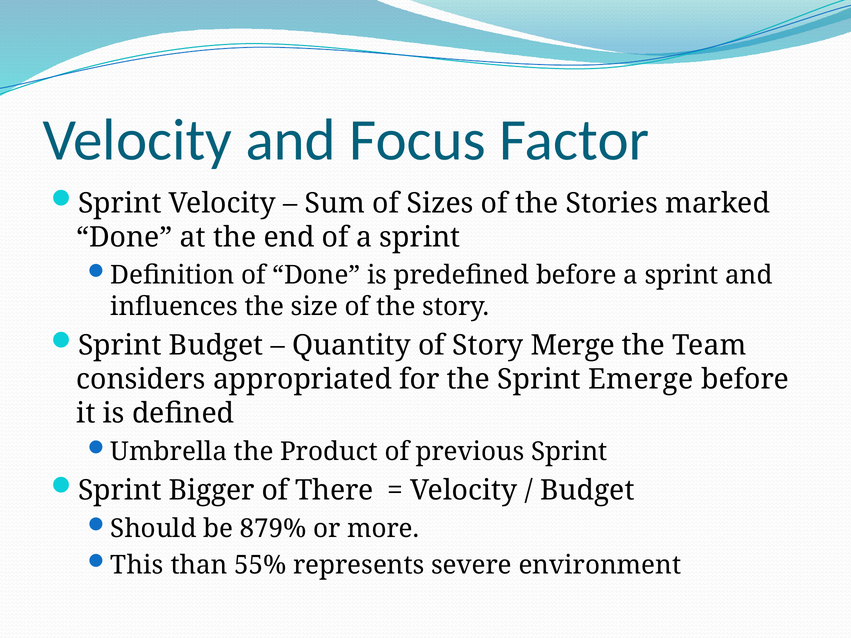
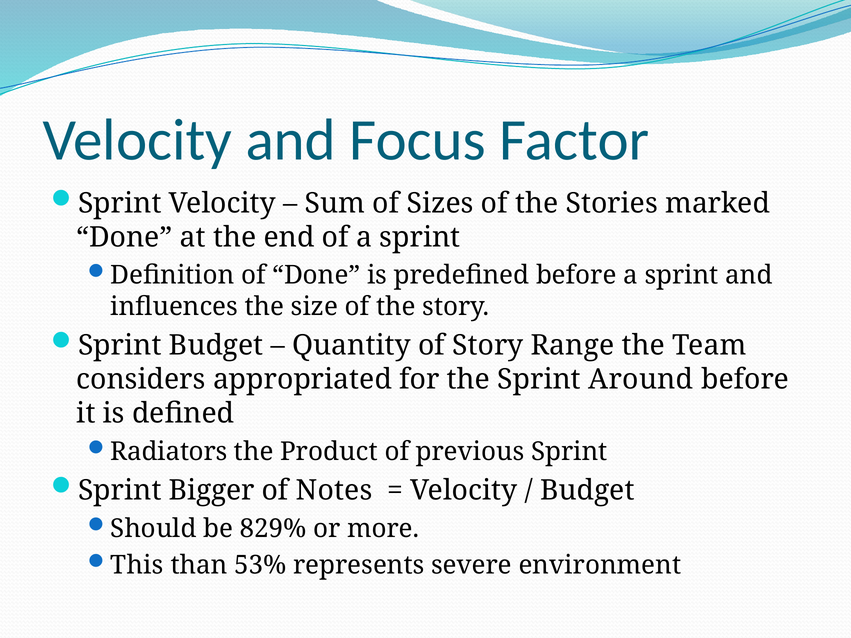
Merge: Merge -> Range (573, 346)
Emerge: Emerge -> Around (641, 380)
Umbrella: Umbrella -> Radiators (169, 452)
There: There -> Notes (334, 491)
879%: 879% -> 829% (273, 529)
55%: 55% -> 53% (260, 566)
